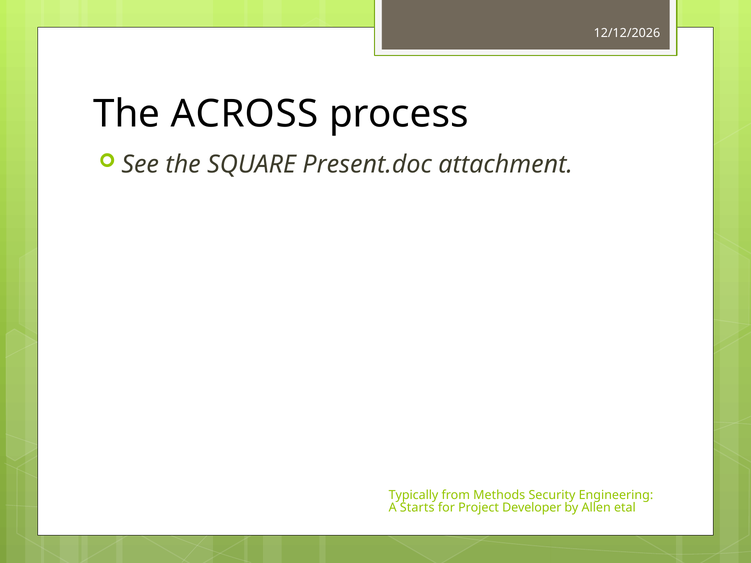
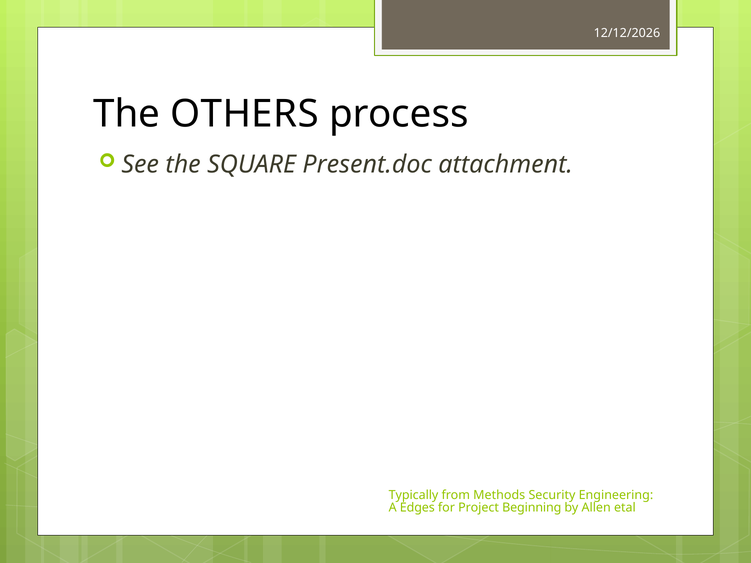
ACROSS: ACROSS -> OTHERS (245, 114)
Starts: Starts -> Edges (417, 508)
Developer: Developer -> Beginning (532, 508)
